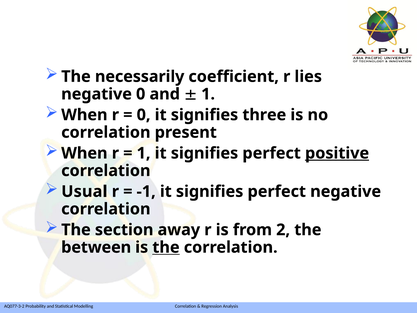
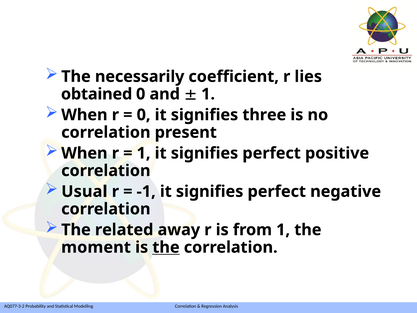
negative: negative -> obtained (97, 94)
positive underline: present -> none (337, 153)
section: section -> related (124, 230)
from 2: 2 -> 1 (283, 230)
between: between -> moment (96, 247)
